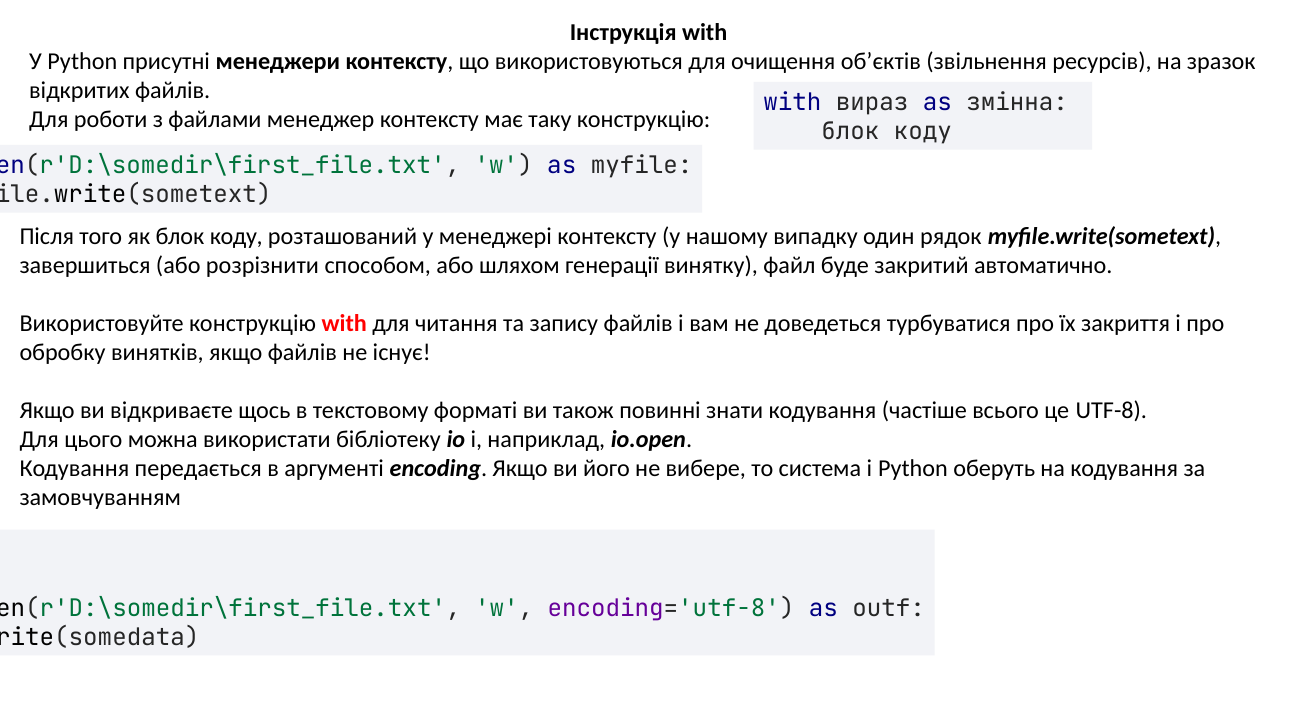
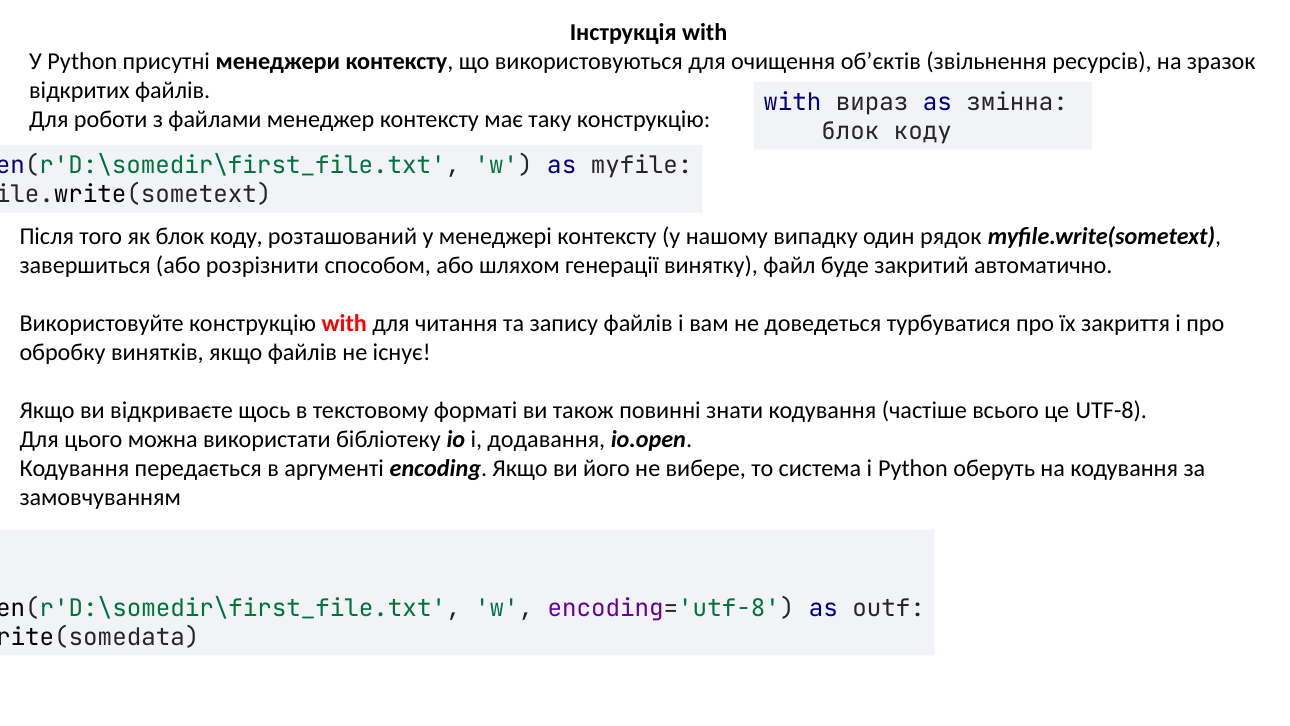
наприклад: наприклад -> додавання (546, 440)
